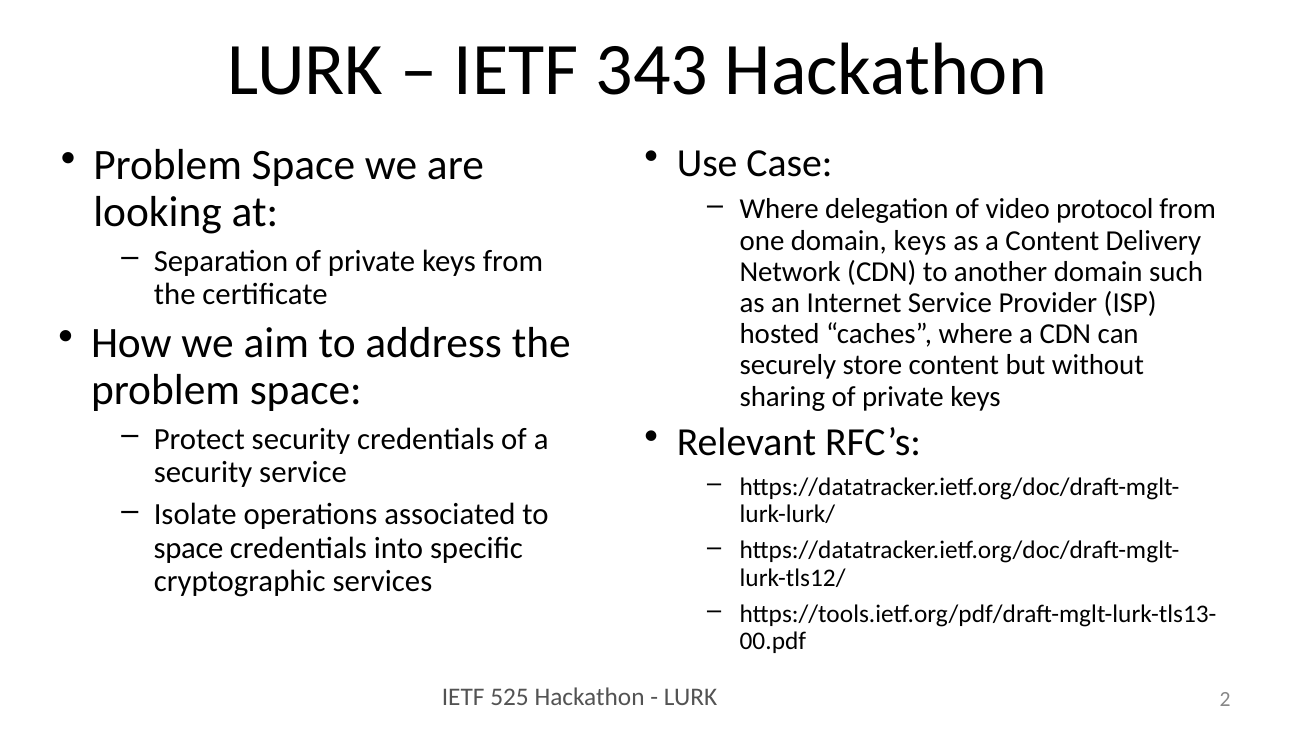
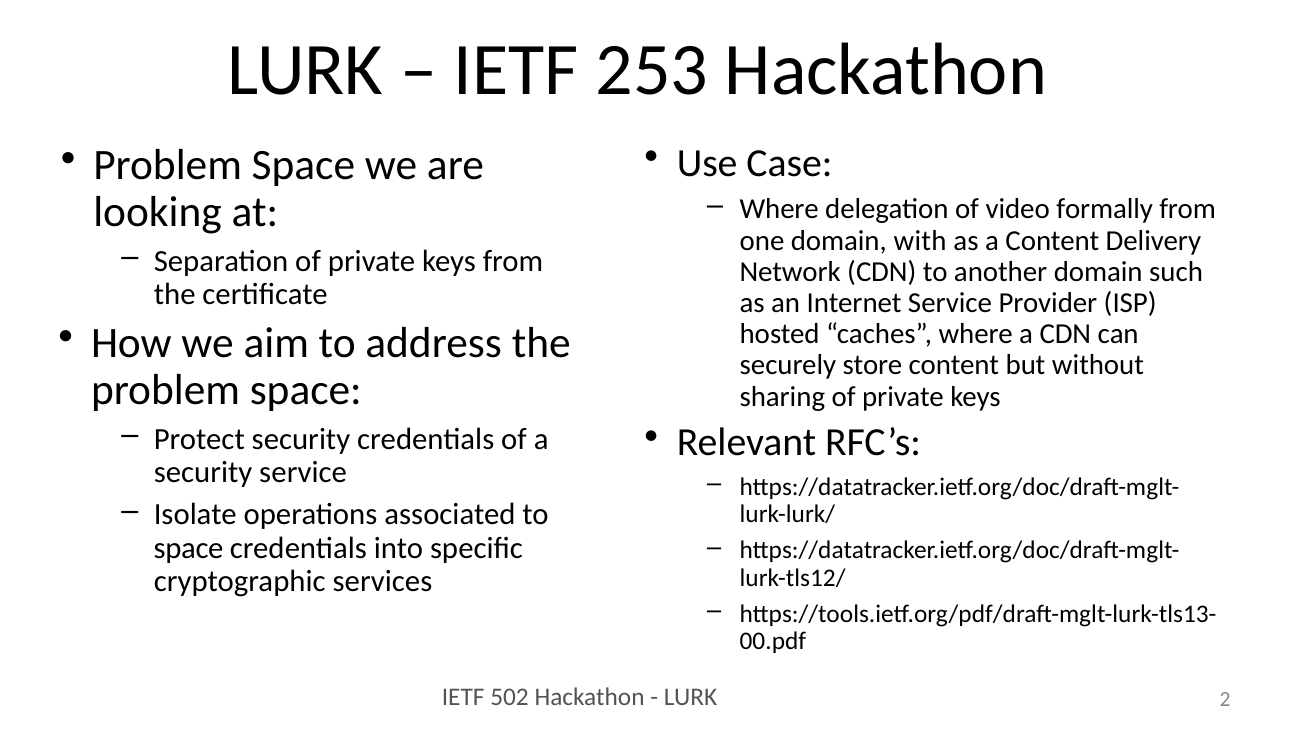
343: 343 -> 253 (652, 71)
protocol: protocol -> formally (1105, 209)
domain keys: keys -> with (920, 241)
525: 525 -> 502 (509, 697)
